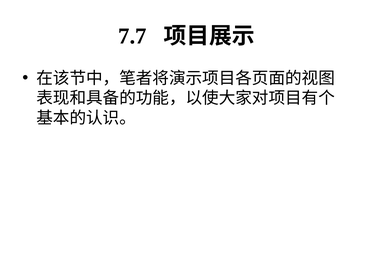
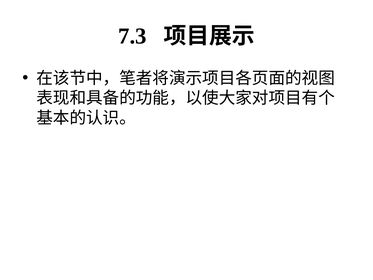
7.7: 7.7 -> 7.3 (132, 36)
